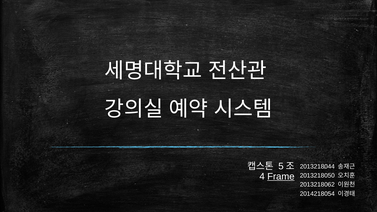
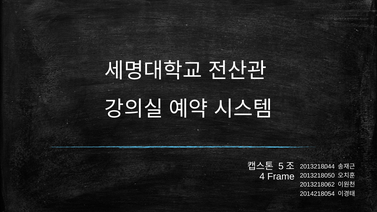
Frame underline: present -> none (281, 177)
